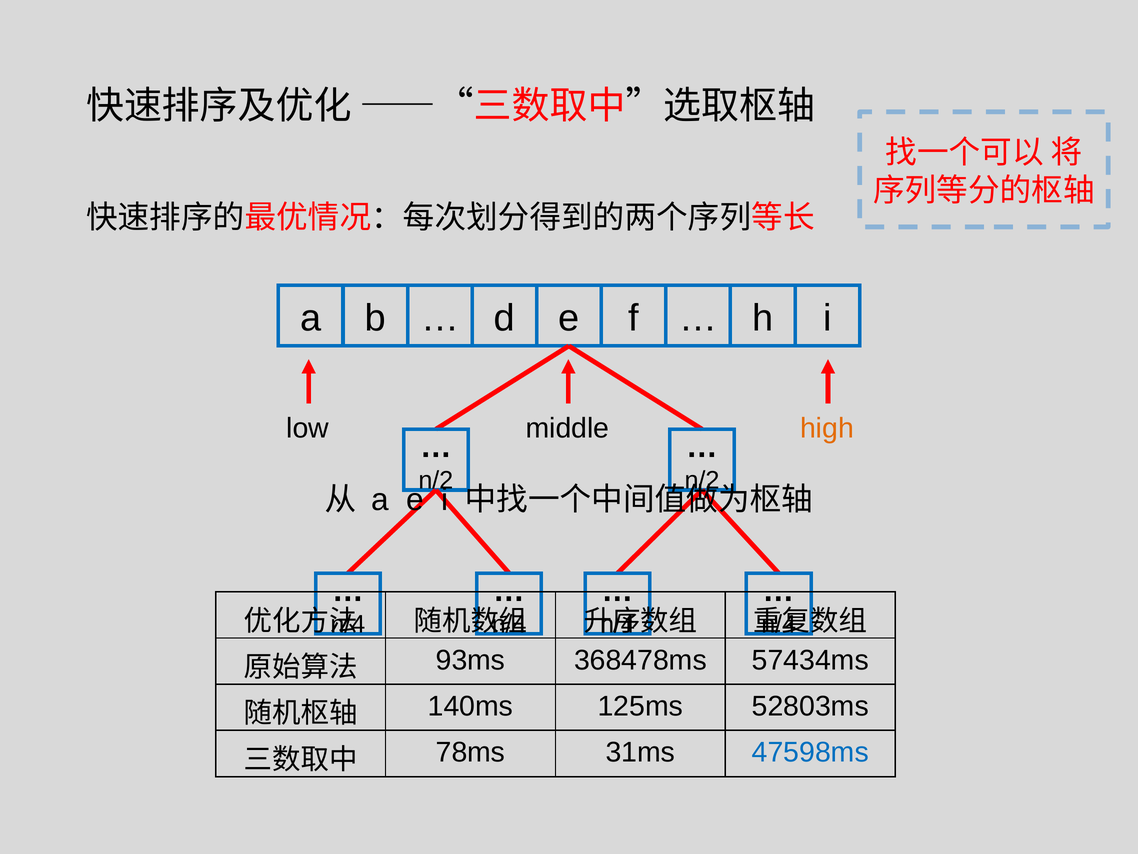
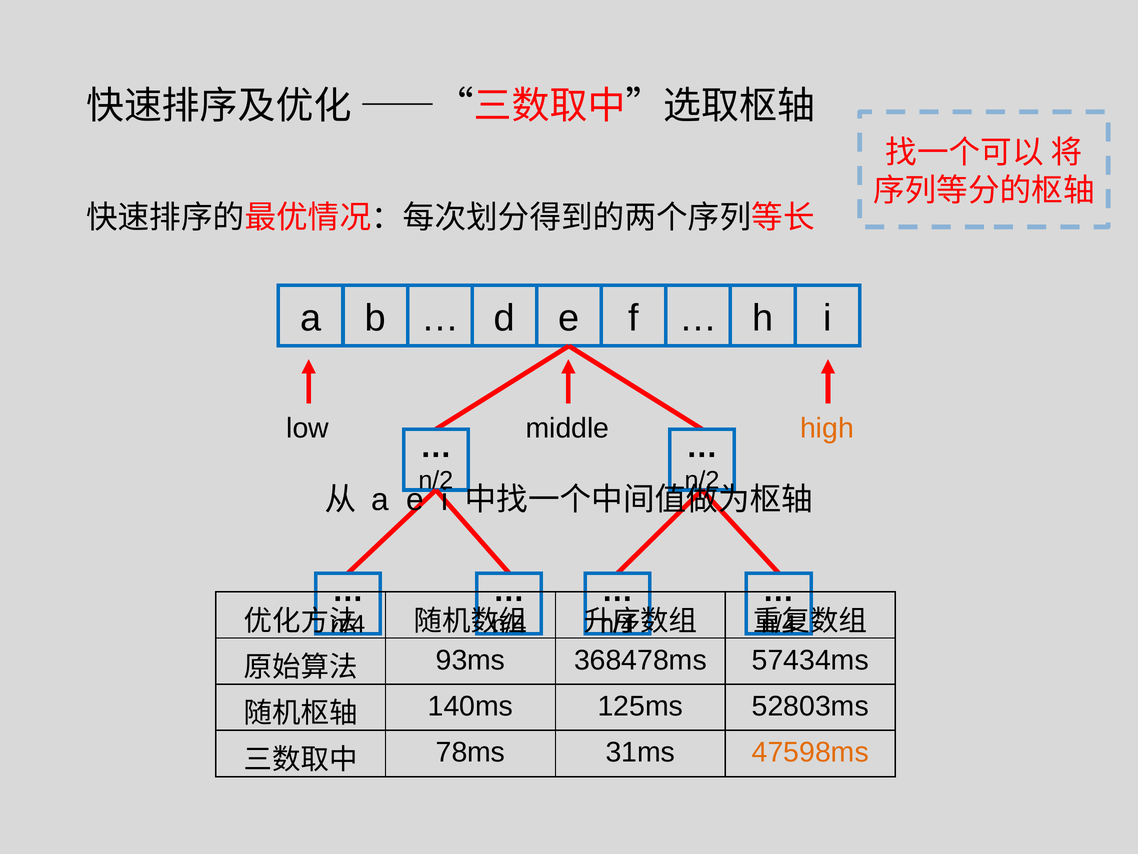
47598ms colour: blue -> orange (810, 752)
